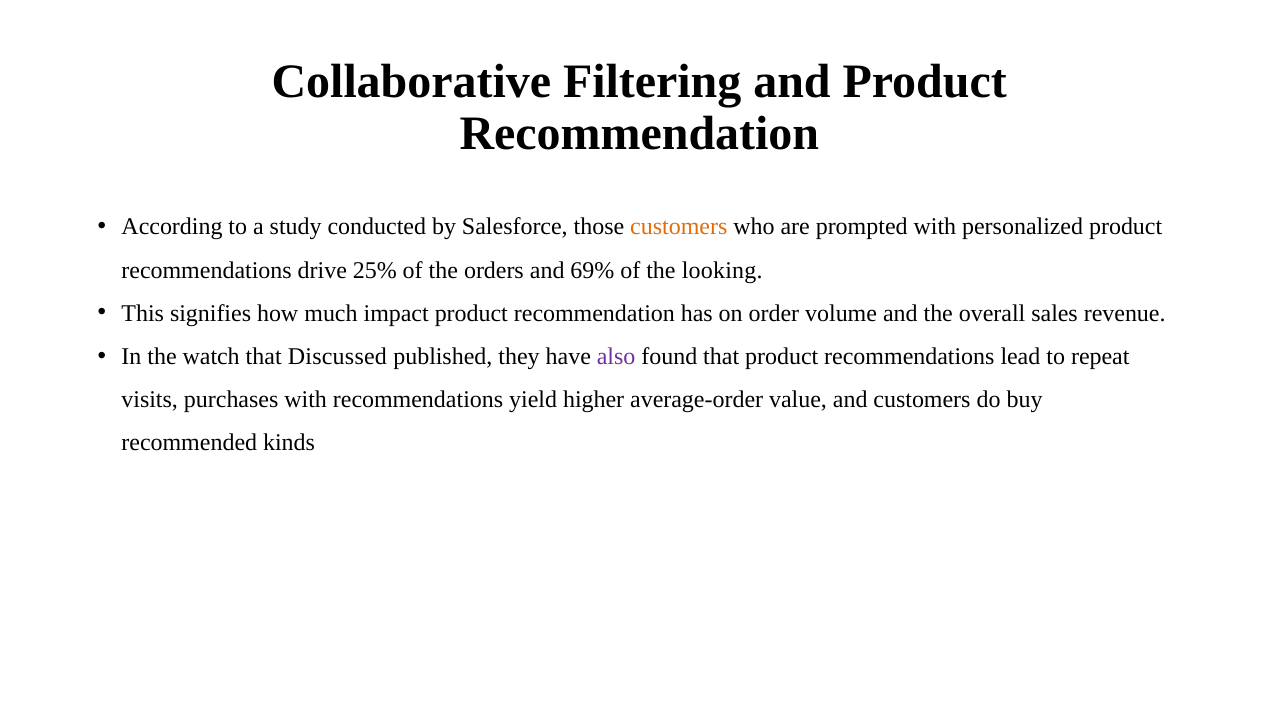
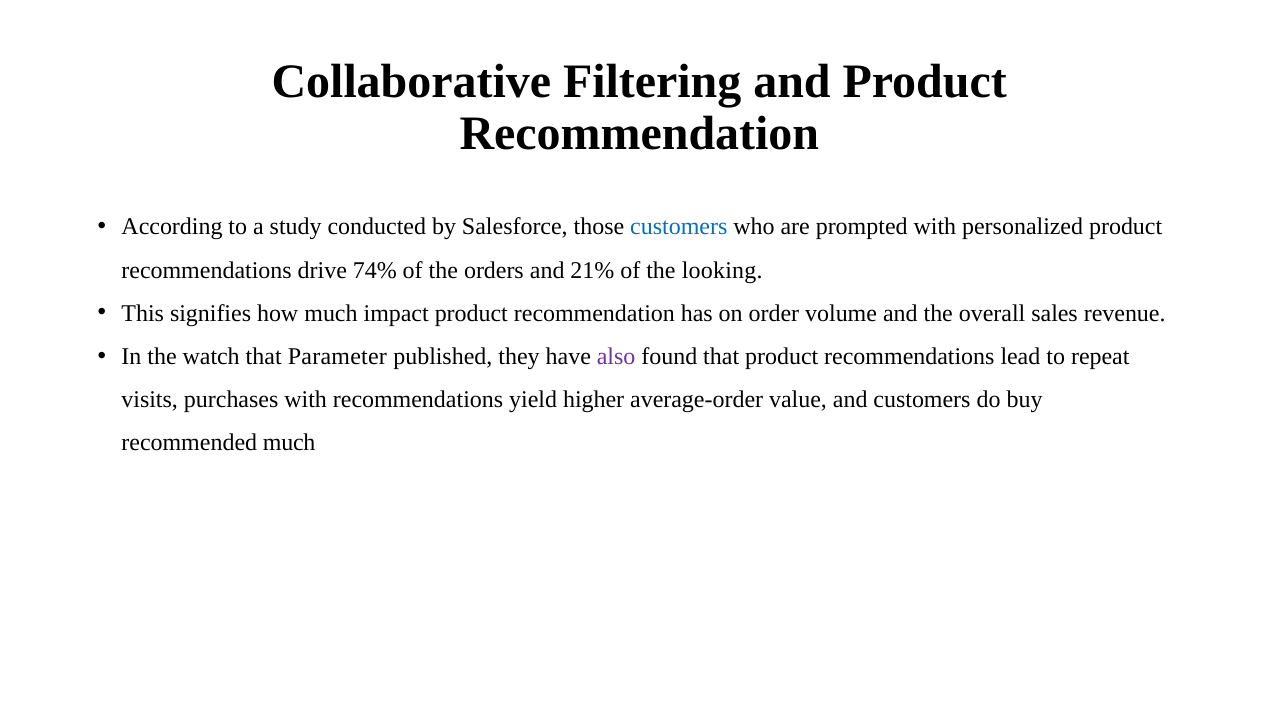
customers colour: orange -> blue (679, 227)
25%: 25% -> 74% (375, 270)
69%: 69% -> 21% (592, 270)
Discussed: Discussed -> Parameter (337, 356)
recommended kinds: kinds -> much (289, 443)
